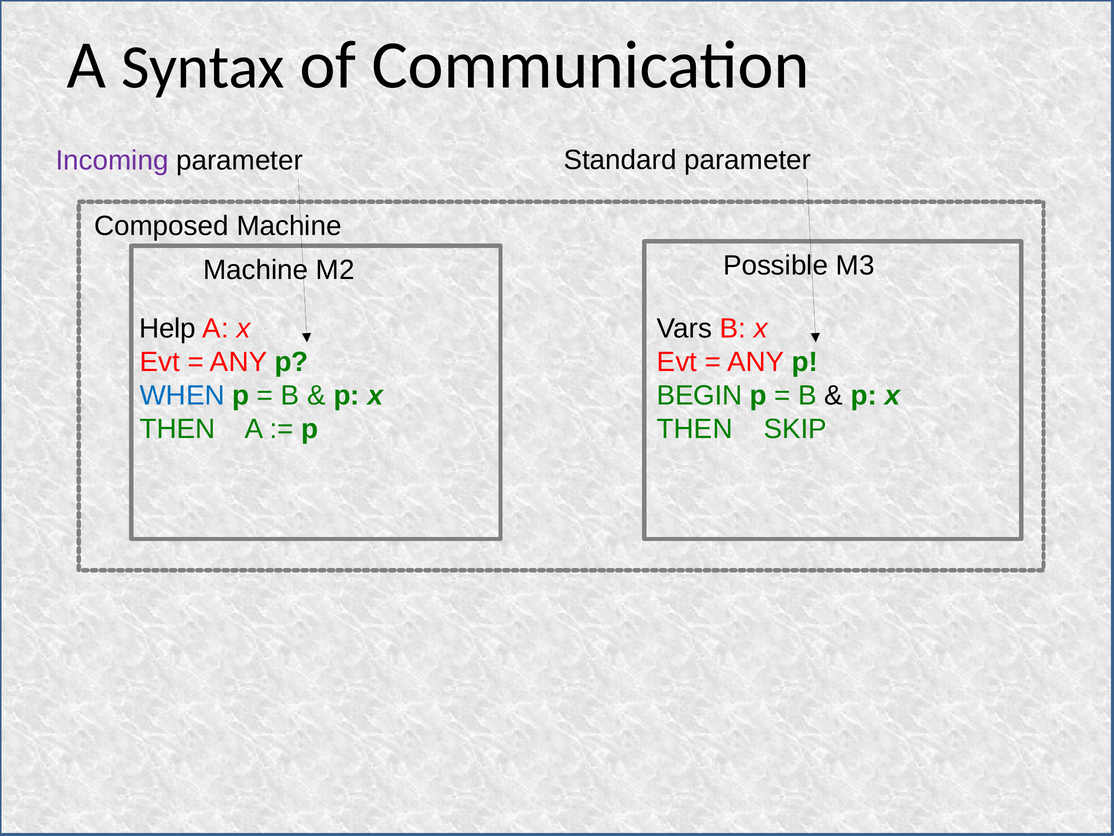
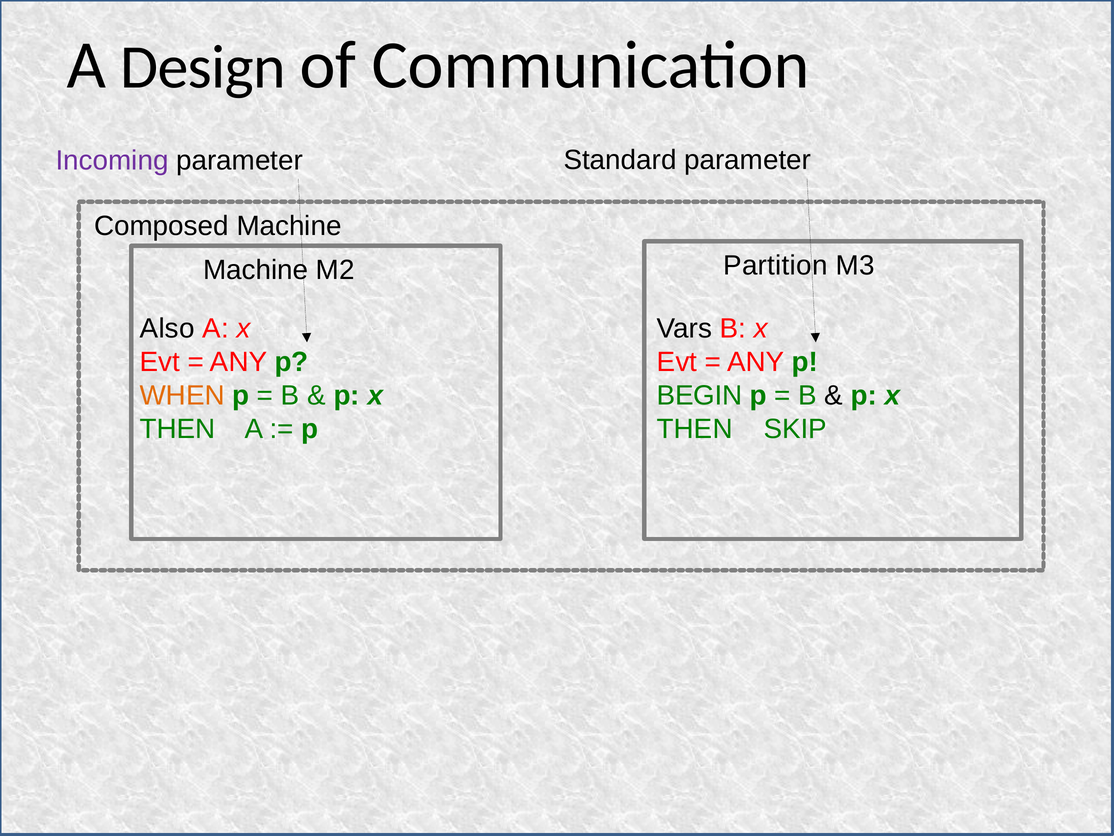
Syntax: Syntax -> Design (203, 67)
Possible: Possible -> Partition (775, 265)
Help: Help -> Also (167, 328)
WHEN colour: blue -> orange (182, 395)
